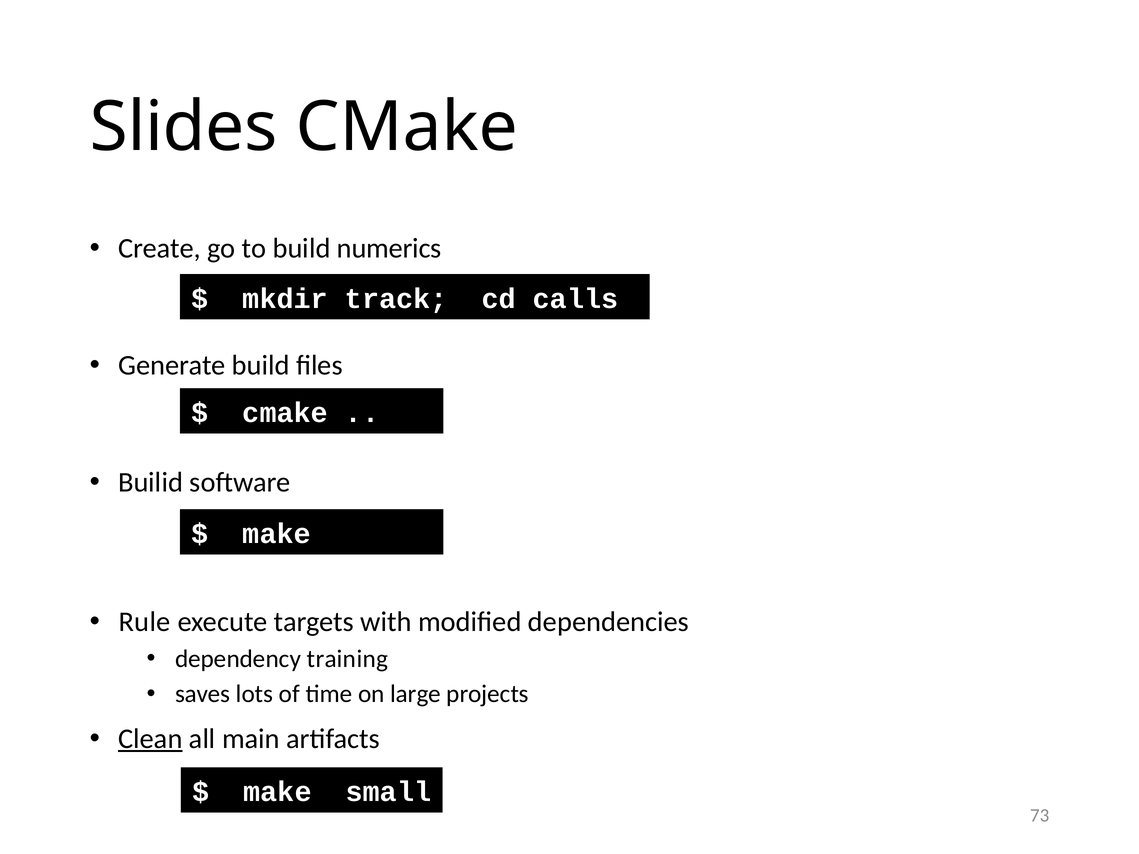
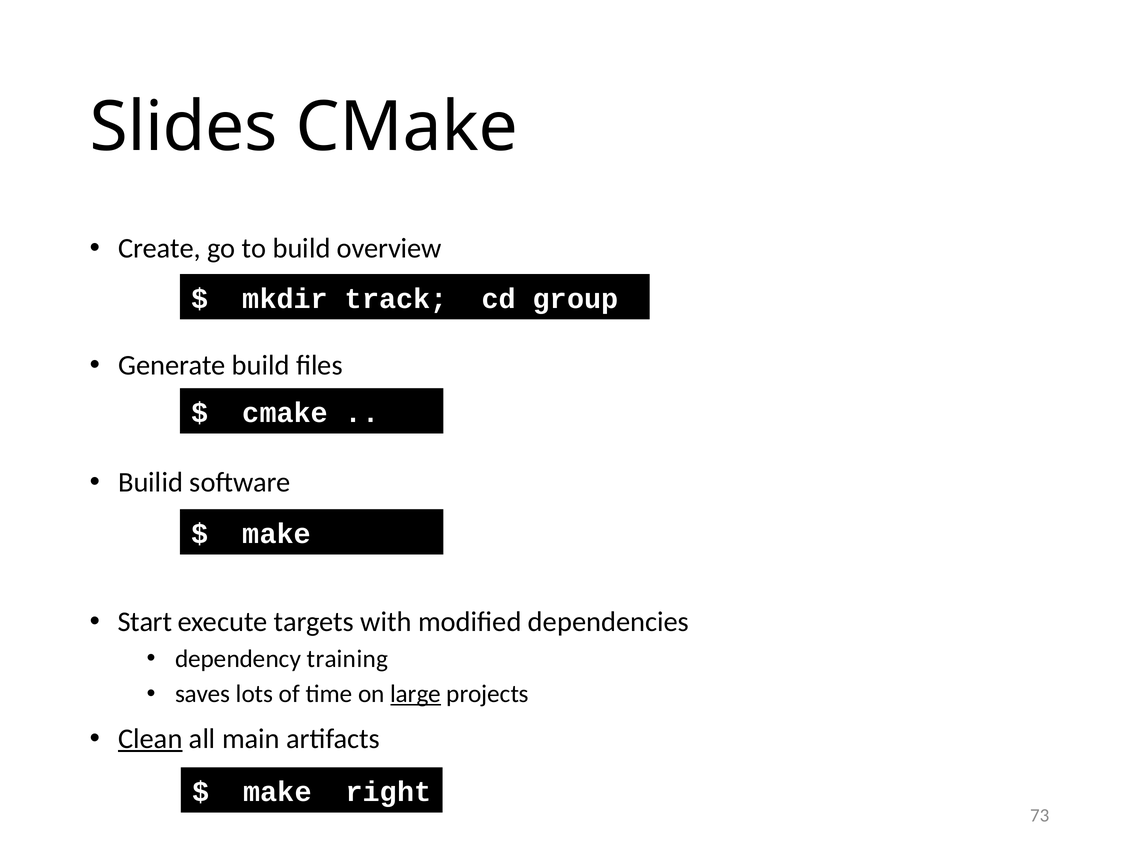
numerics: numerics -> overview (389, 248)
calls: calls -> group (576, 299)
Rule: Rule -> Start (145, 622)
large underline: none -> present (416, 694)
small: small -> right (388, 792)
